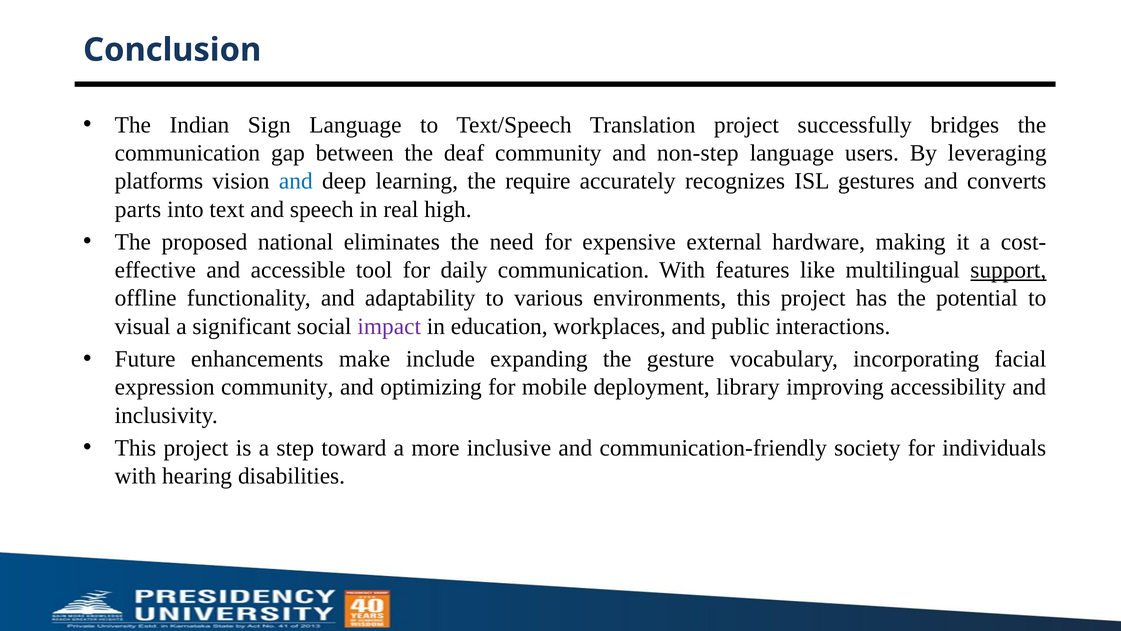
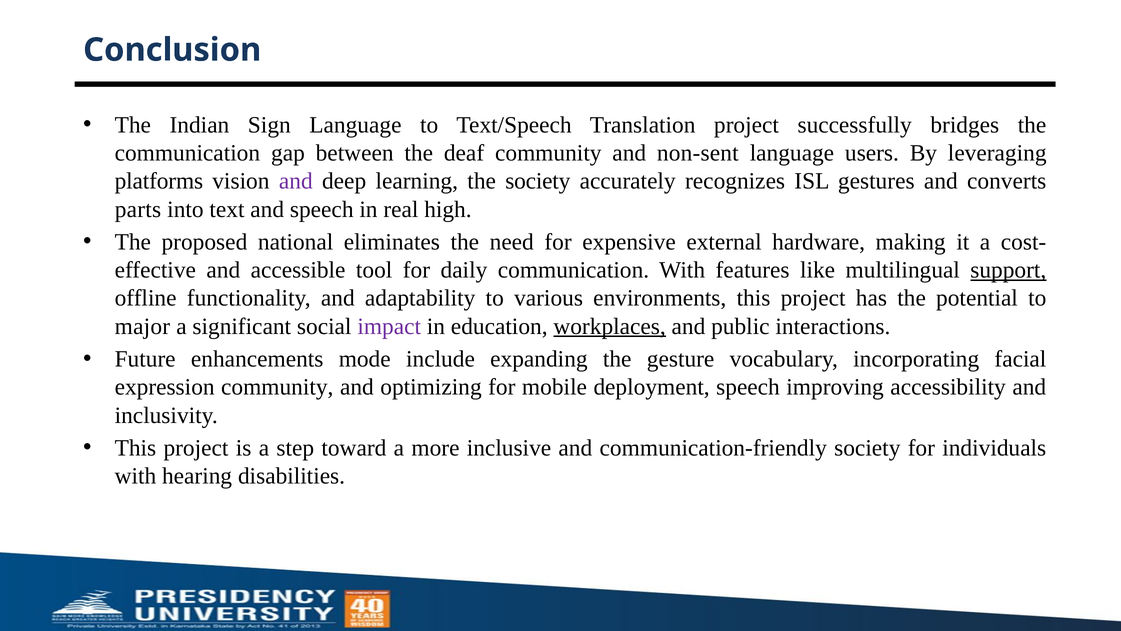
non-step: non-step -> non-sent (698, 153)
and colour: blue -> purple (296, 181)
the require: require -> society (538, 181)
visual: visual -> major (142, 326)
workplaces underline: none -> present (610, 326)
make: make -> mode (365, 359)
deployment library: library -> speech (748, 387)
